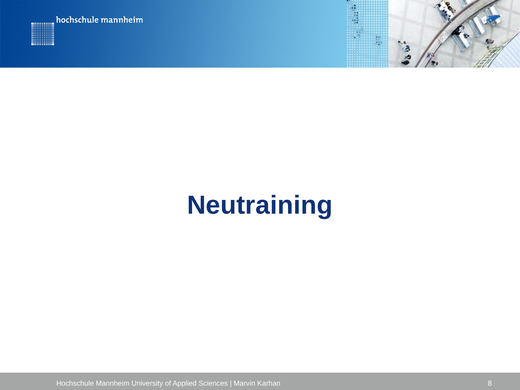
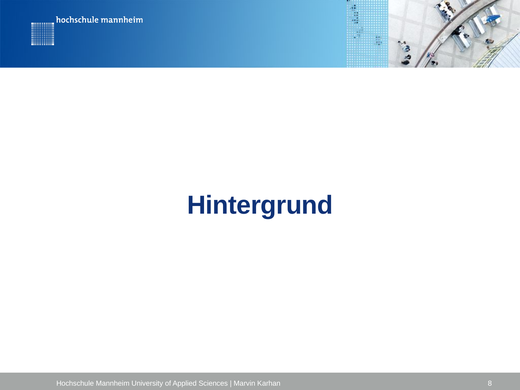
Neutraining: Neutraining -> Hintergrund (260, 205)
